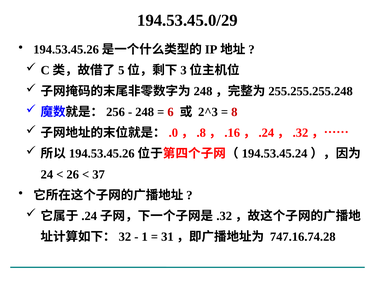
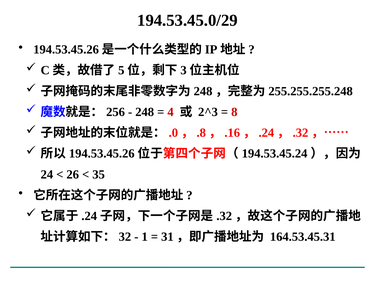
6: 6 -> 4 (171, 112)
37: 37 -> 35 (99, 175)
747.16.74.28: 747.16.74.28 -> 164.53.45.31 (303, 237)
